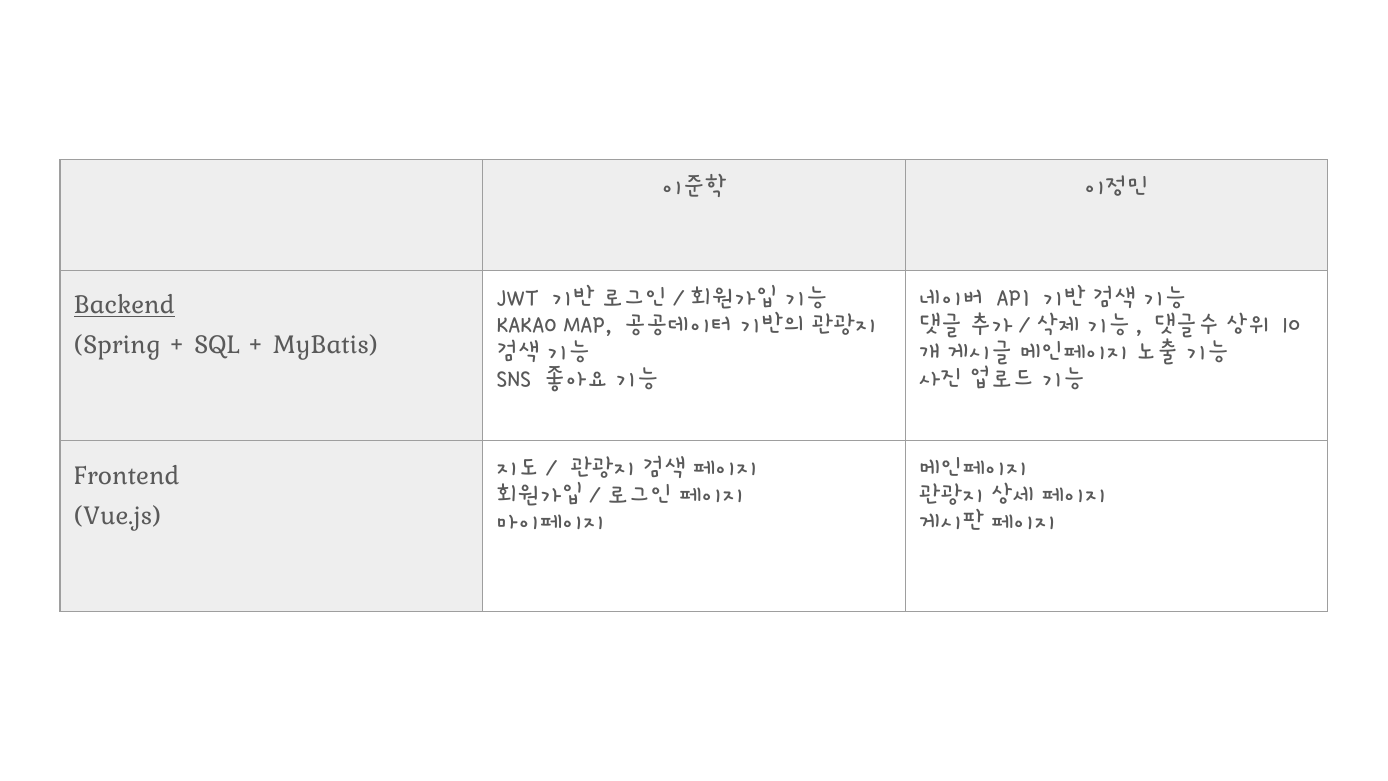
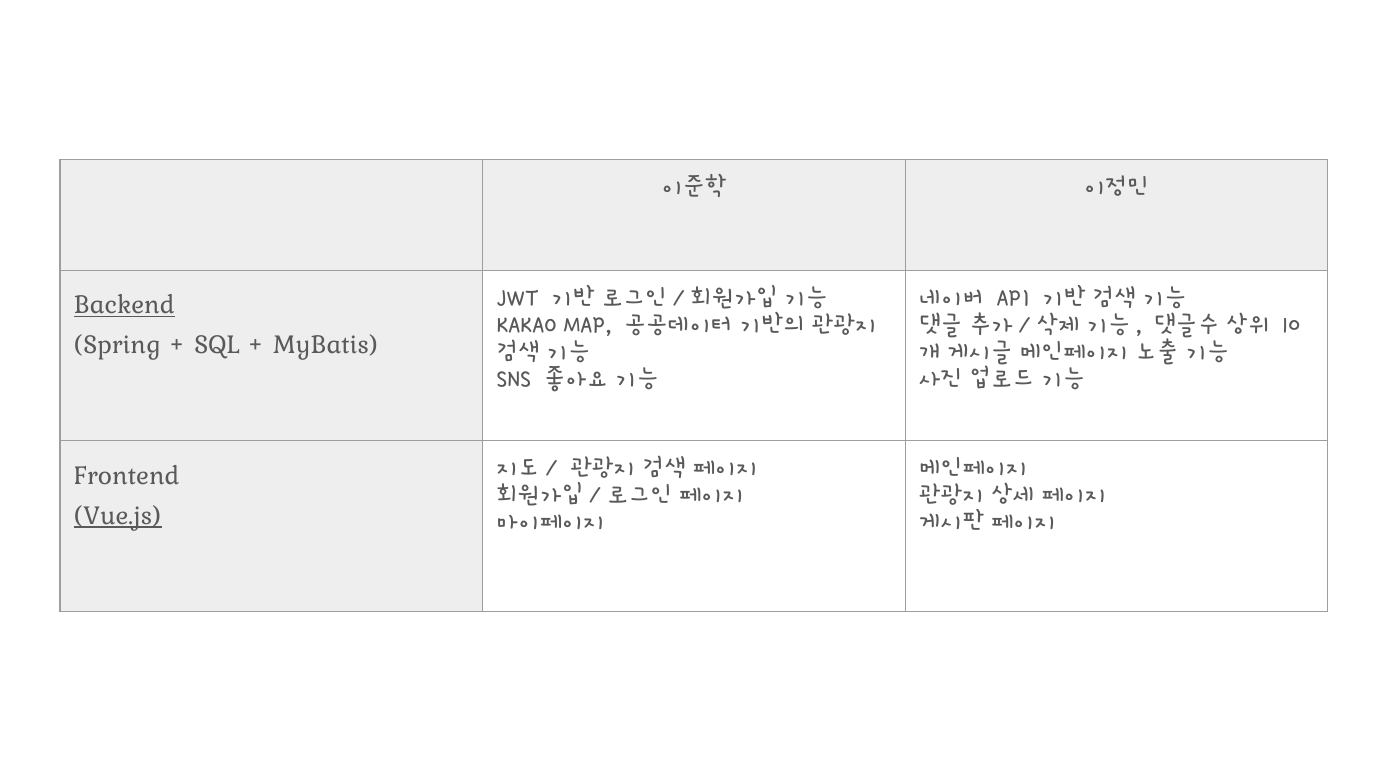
Vue.js underline: none -> present (118, 515)
